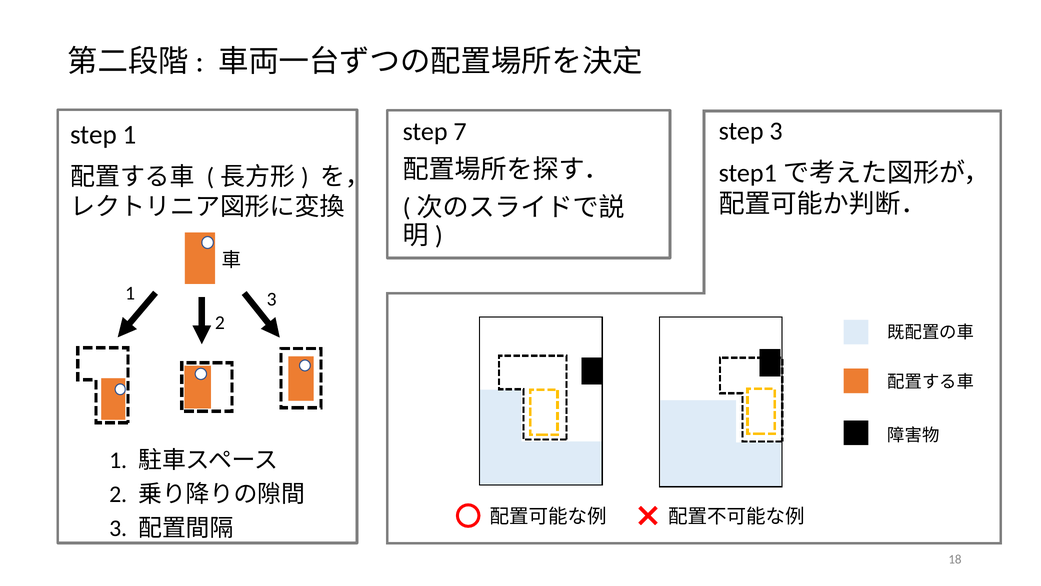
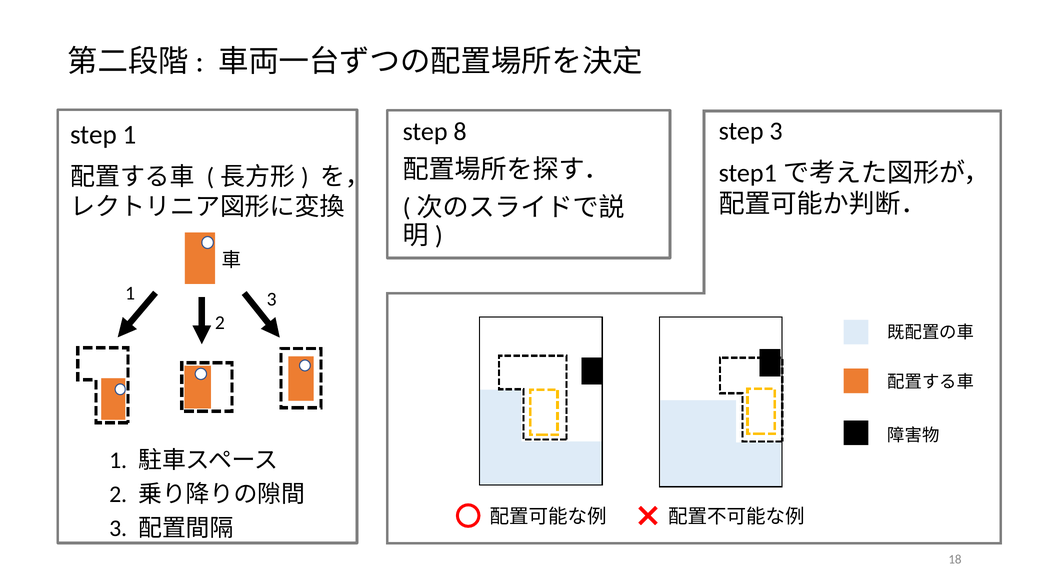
7: 7 -> 8 (460, 132)
